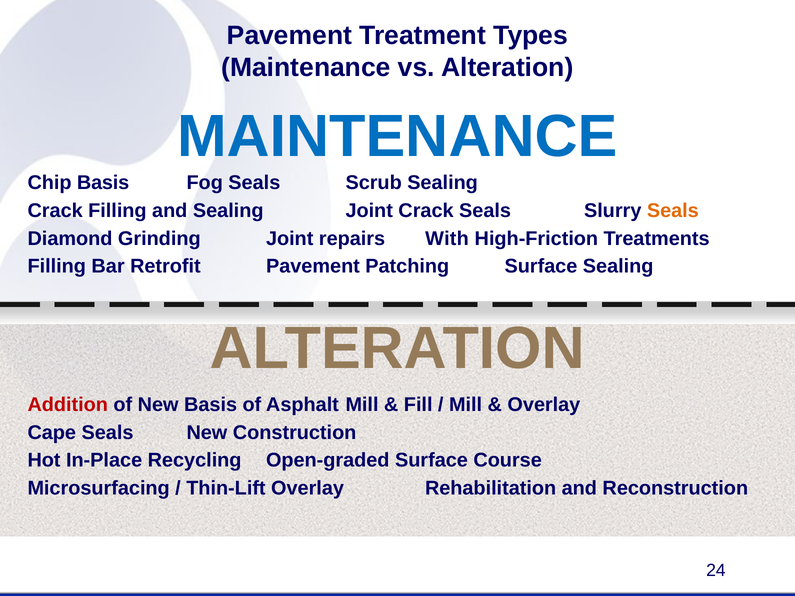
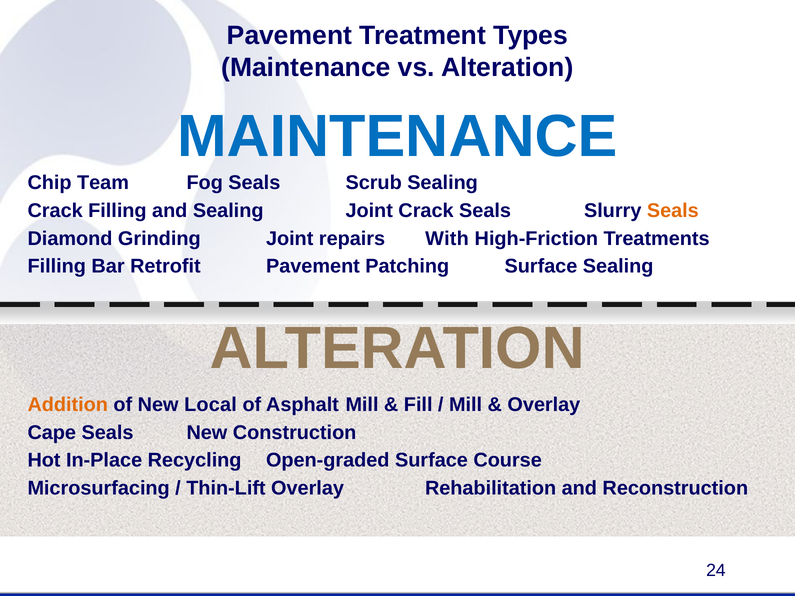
Chip Basis: Basis -> Team (103, 183)
Addition colour: red -> orange (68, 405)
New Basis: Basis -> Local (210, 405)
